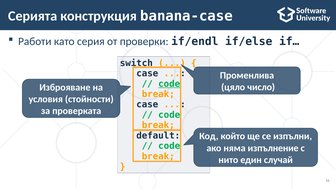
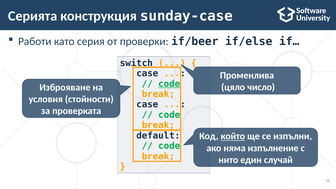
banana-case: banana-case -> sunday-case (186, 16)
if/endl: if/endl -> if/beer (195, 41)
който underline: none -> present (233, 136)
